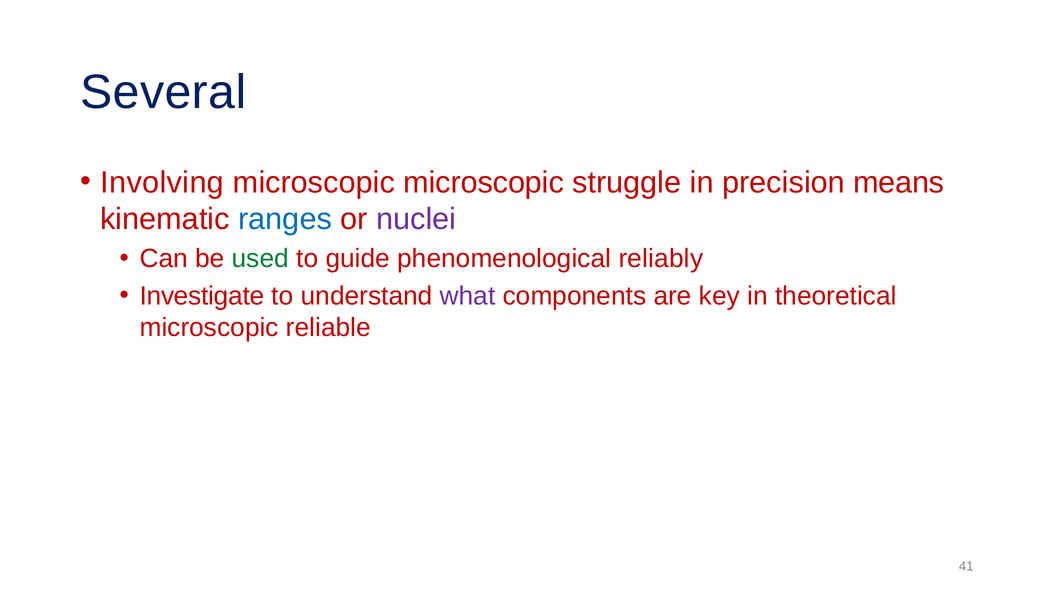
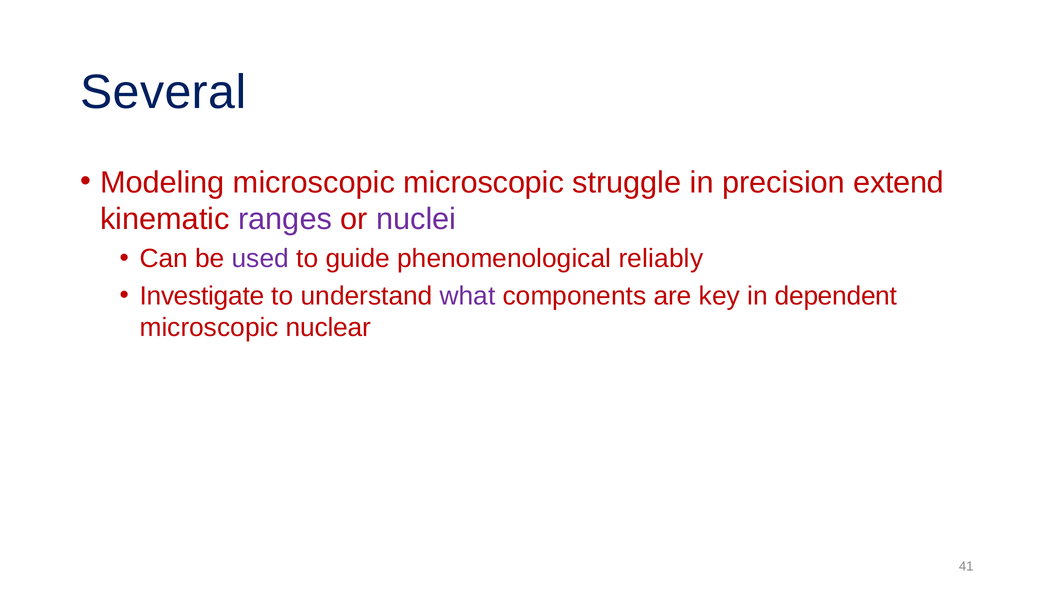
Involving: Involving -> Modeling (162, 182)
means: means -> extend (899, 182)
ranges colour: blue -> purple (285, 219)
used colour: green -> purple (260, 259)
theoretical: theoretical -> dependent (836, 296)
reliable: reliable -> nuclear (329, 327)
